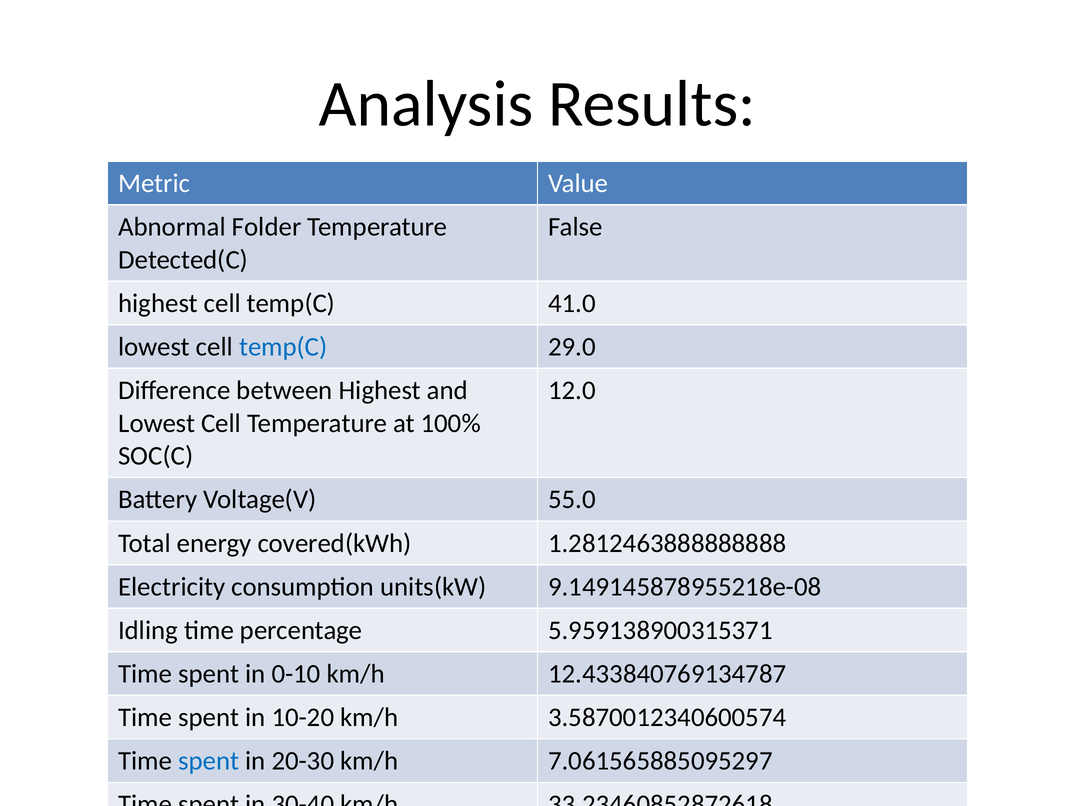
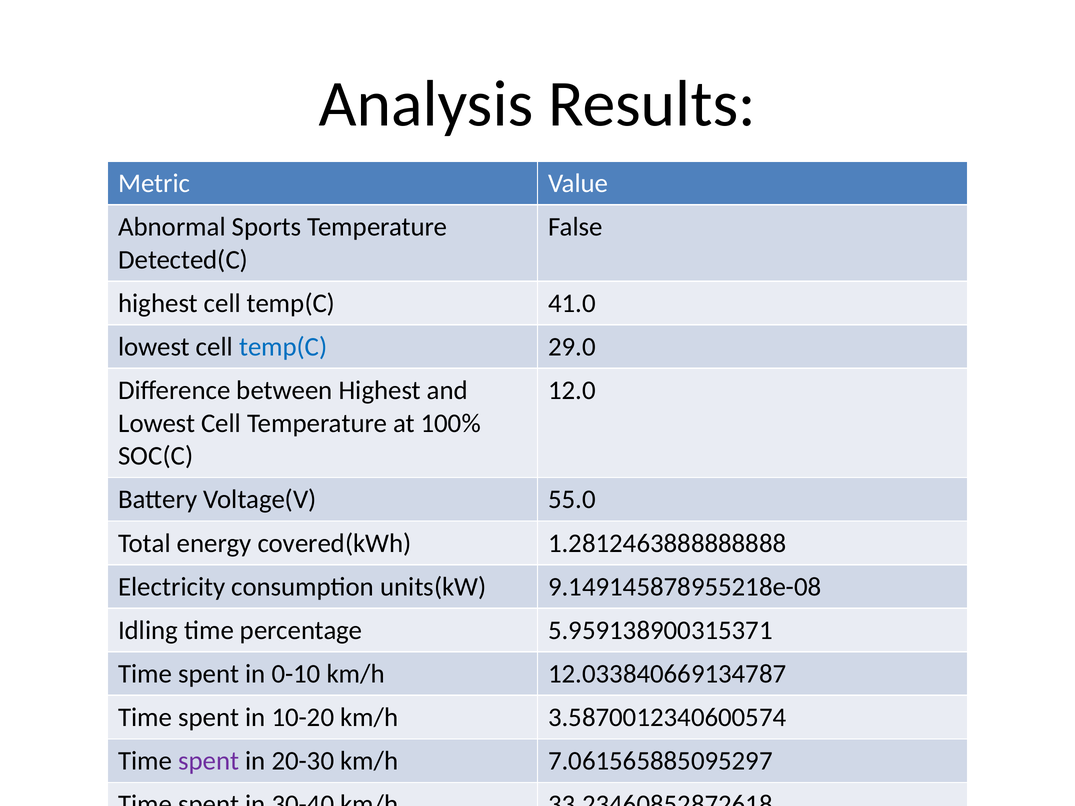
Folder: Folder -> Sports (267, 227)
12.433840769134787: 12.433840769134787 -> 12.033840669134787 (667, 674)
spent colour: blue -> purple (209, 761)
